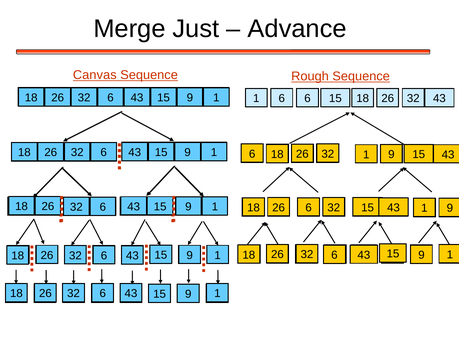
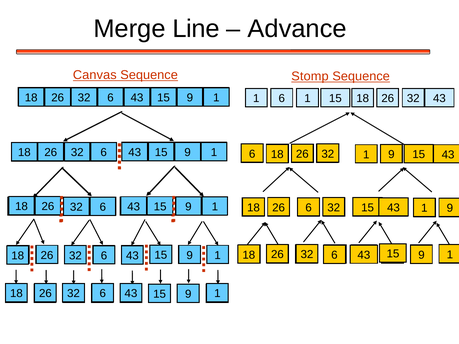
Just: Just -> Line (196, 29)
Rough: Rough -> Stomp (310, 76)
1 6 6: 6 -> 1 (308, 99)
